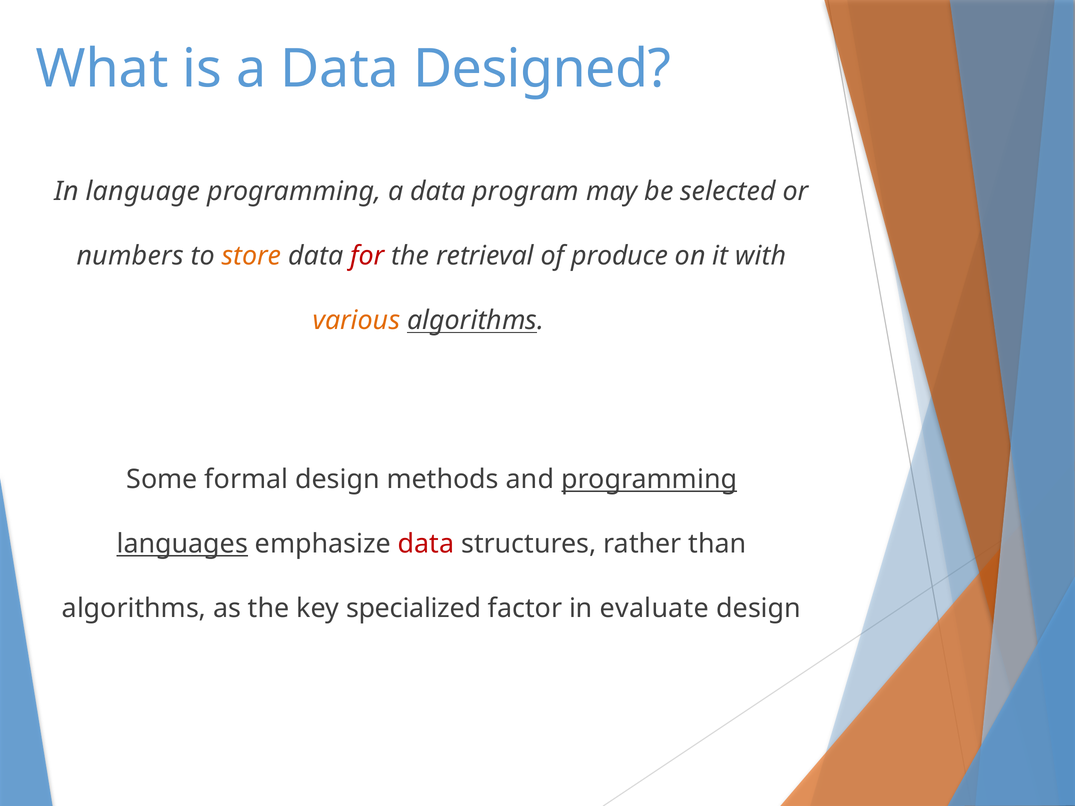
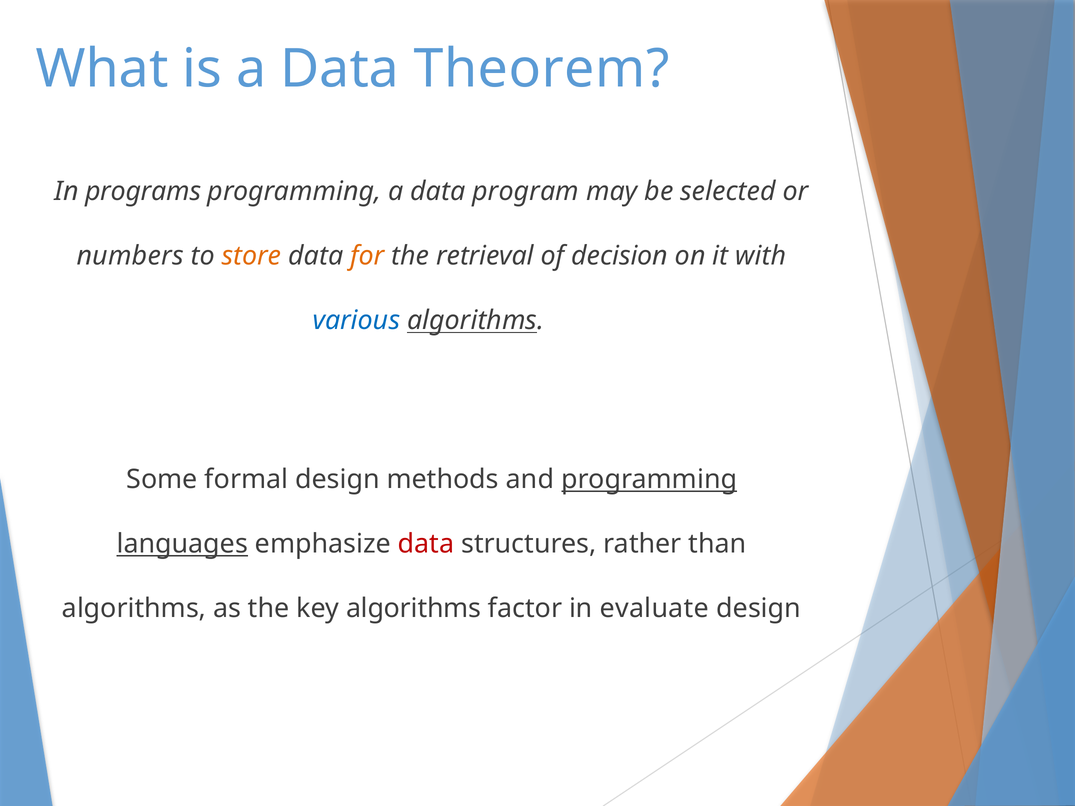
Designed: Designed -> Theorem (542, 69)
language: language -> programs (143, 191)
for colour: red -> orange (367, 256)
produce: produce -> decision (620, 256)
various colour: orange -> blue (356, 320)
key specialized: specialized -> algorithms (414, 608)
